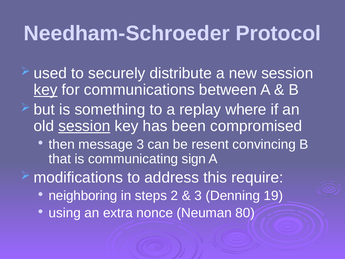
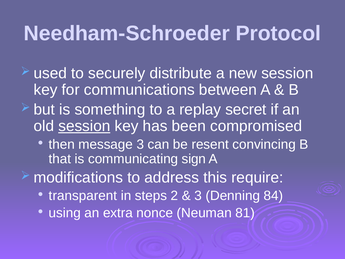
key underline: present -> none (46, 90)
where: where -> secret (246, 109)
neighboring: neighboring -> transparent (83, 196)
19: 19 -> 84 (273, 196)
80: 80 -> 81 (245, 213)
